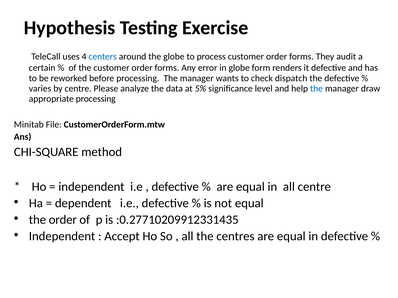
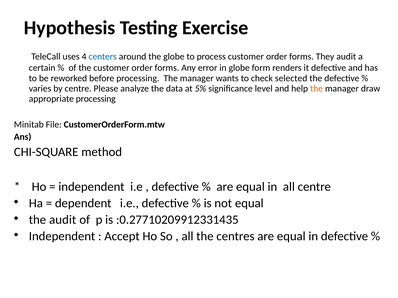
dispatch: dispatch -> selected (291, 78)
the colour: blue -> orange (317, 89)
the order: order -> audit (63, 220)
